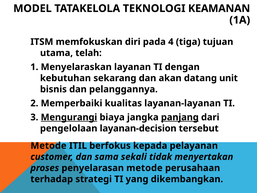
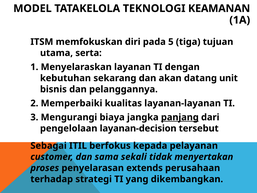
4: 4 -> 5 (171, 42)
telah: telah -> serta (89, 53)
Mengurangi underline: present -> none (69, 117)
Metode: Metode -> Sebagai (49, 146)
penyelarasan metode: metode -> extends (145, 168)
